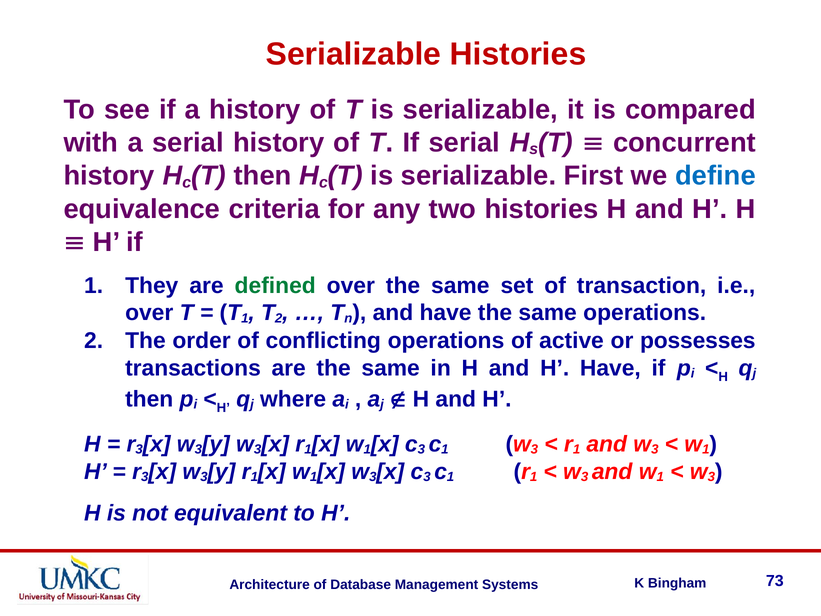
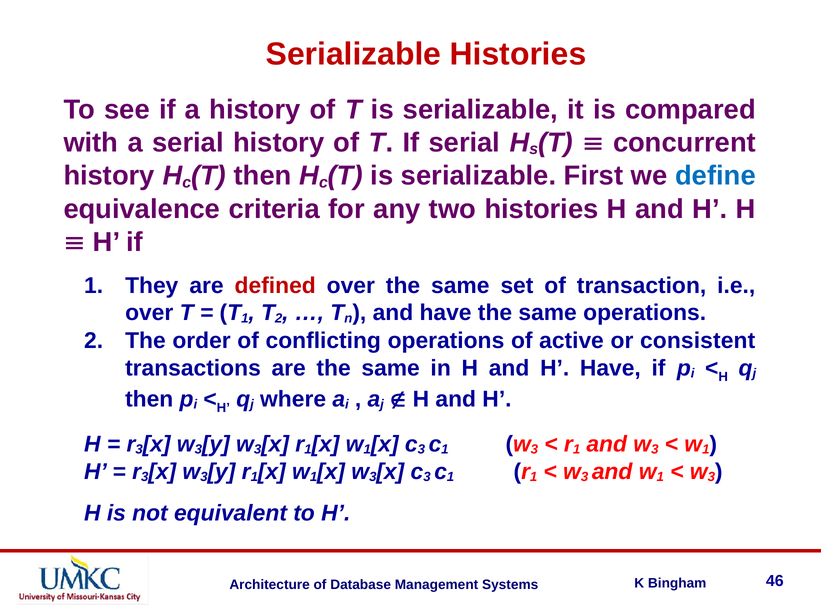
defined colour: green -> red (275, 285)
possesses: possesses -> consistent (698, 340)
73: 73 -> 46 (775, 581)
